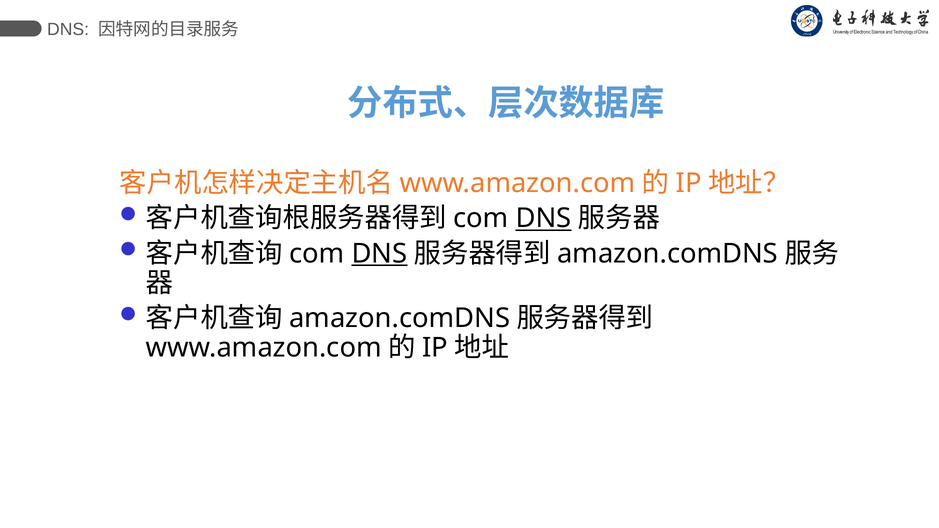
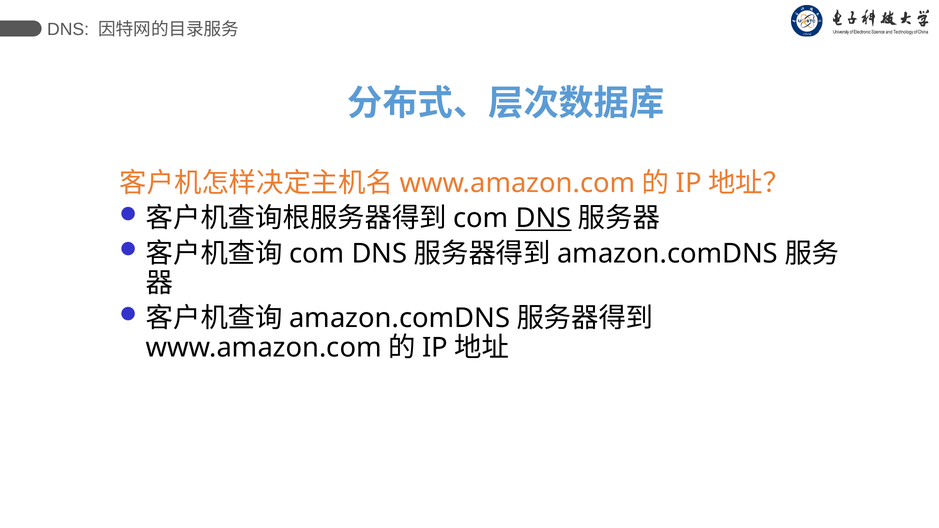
DNS underline: present -> none (379, 254)
